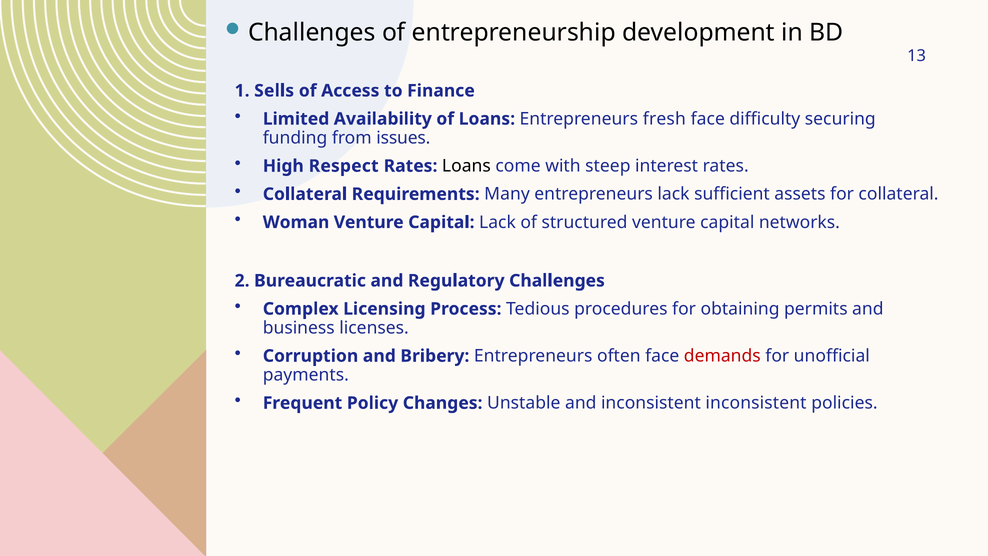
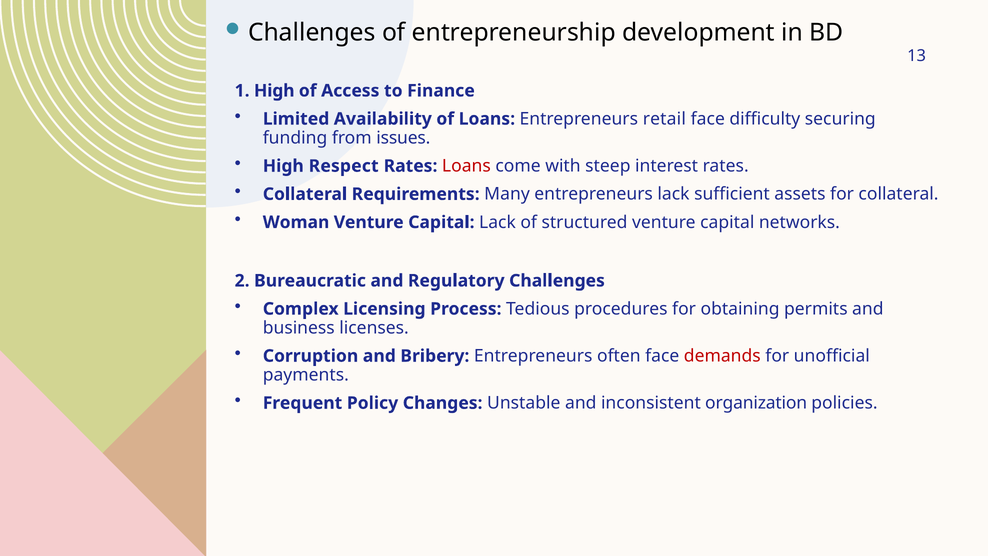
1 Sells: Sells -> High (274, 91)
fresh: fresh -> retail (664, 119)
Loans colour: black -> red (466, 166)
inconsistent inconsistent: inconsistent -> organization (756, 403)
